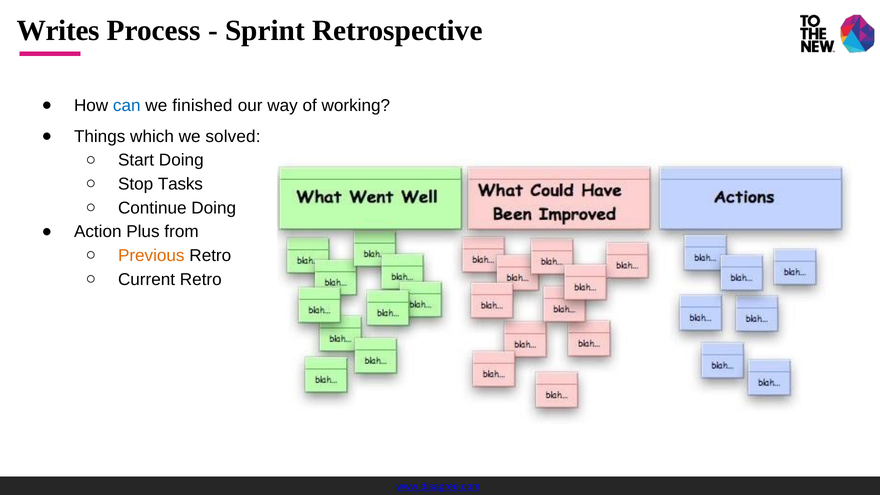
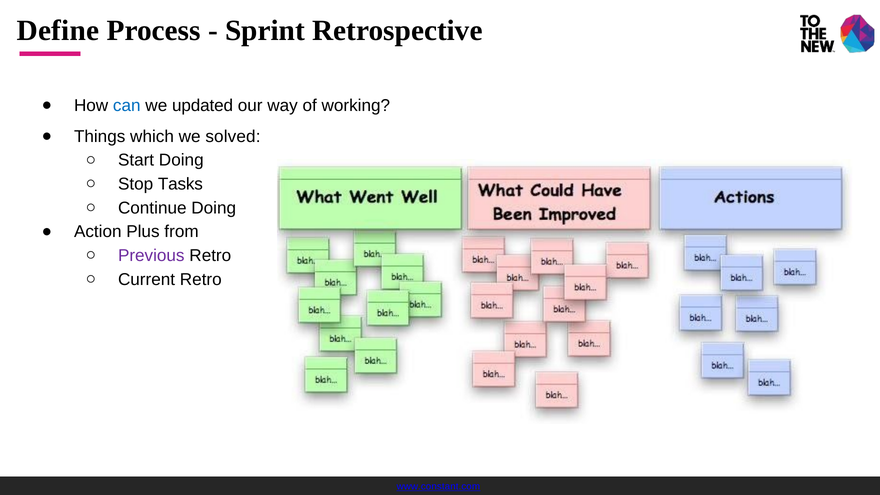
Writes: Writes -> Define (58, 30)
finished: finished -> updated (203, 106)
Previous colour: orange -> purple (151, 256)
www.disagree.com: www.disagree.com -> www.constant.com (438, 487)
